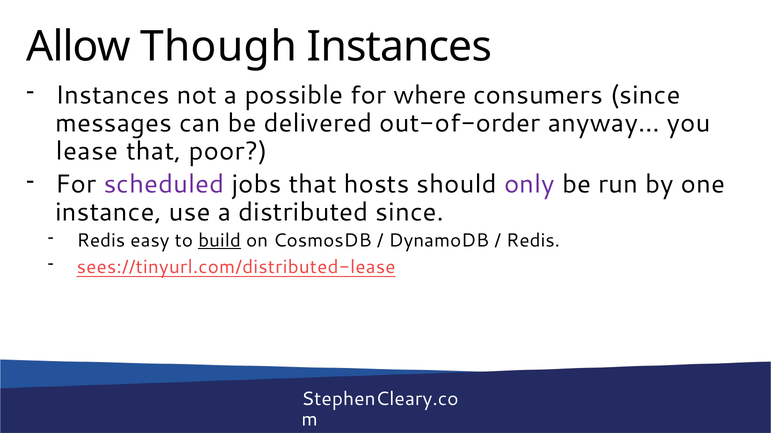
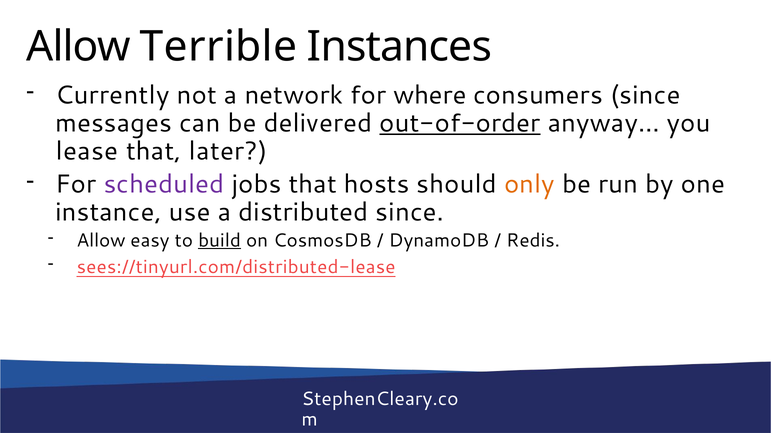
Though: Though -> Terrible (219, 47)
Instances: Instances -> Currently (112, 95)
possible: possible -> network (294, 95)
out-of-order underline: none -> present (460, 123)
poor: poor -> later (228, 151)
only colour: purple -> orange (529, 185)
Redis: Redis -> Allow (101, 241)
